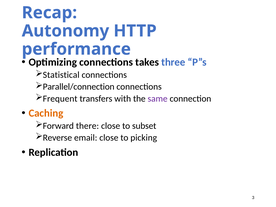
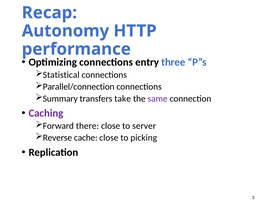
takes: takes -> entry (147, 62)
Frequent: Frequent -> Summary (60, 99)
with: with -> take (123, 99)
Caching colour: orange -> purple (46, 113)
subset: subset -> server (144, 126)
email: email -> cache (86, 138)
